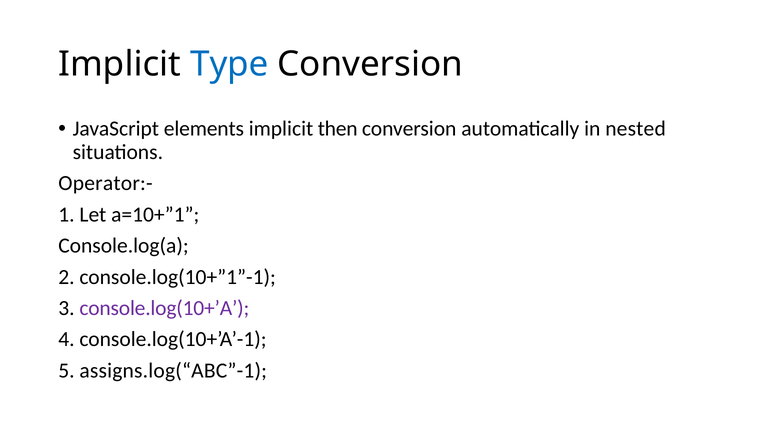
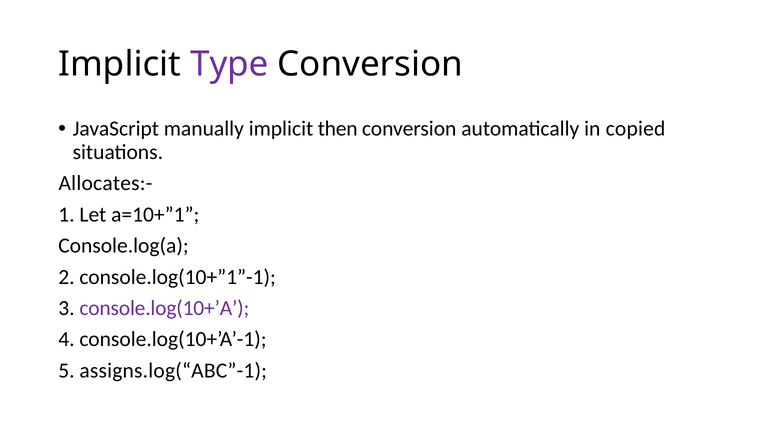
Type colour: blue -> purple (229, 64)
elements: elements -> manually (204, 129)
nested: nested -> copied (636, 129)
Operator:-: Operator:- -> Allocates:- (105, 183)
